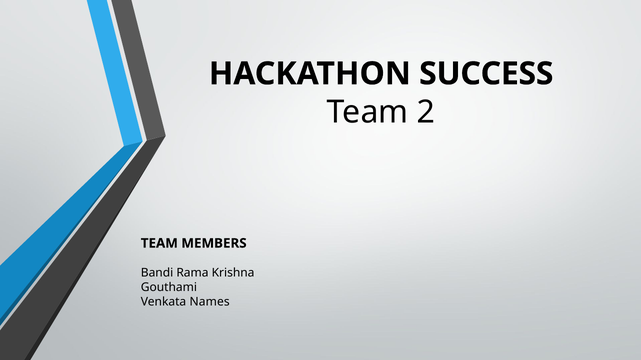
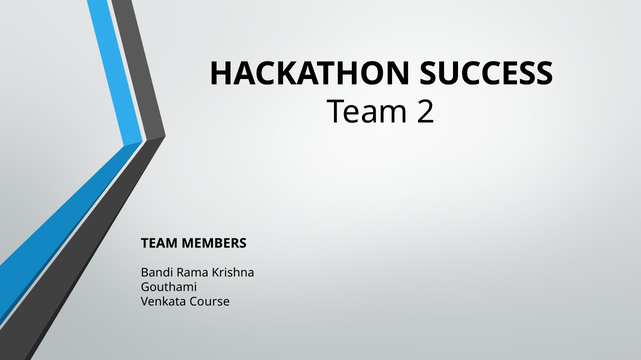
Names: Names -> Course (210, 302)
